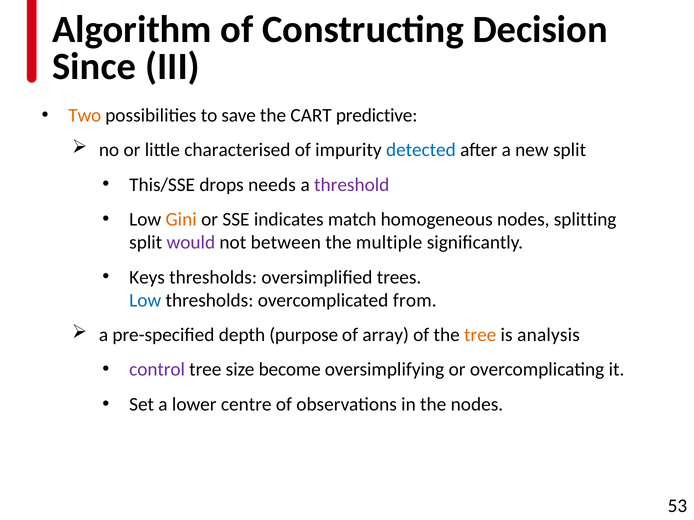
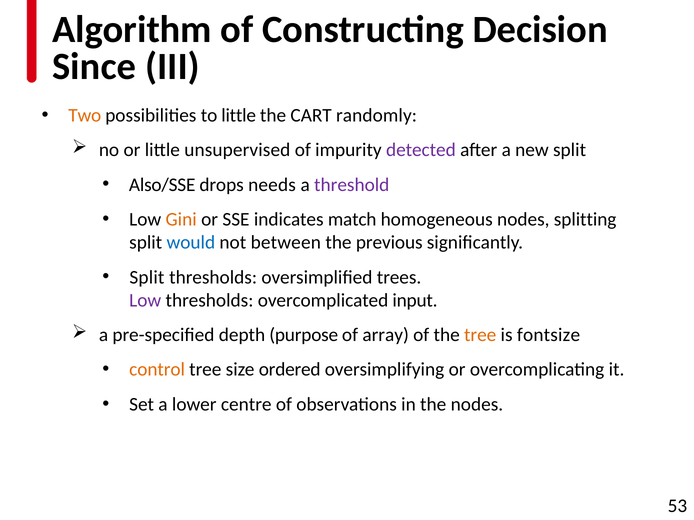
to save: save -> little (239, 115)
predictive: predictive -> randomly (377, 115)
characterised: characterised -> unsupervised (237, 150)
detected colour: blue -> purple (421, 150)
This/SSE: This/SSE -> Also/SSE (162, 185)
would colour: purple -> blue (191, 243)
multiple: multiple -> previous (389, 243)
Keys: Keys -> Split (147, 277)
Low colour: blue -> purple (145, 301)
from: from -> input (415, 301)
analysis: analysis -> fontsize (549, 335)
control colour: purple -> orange (157, 370)
become: become -> ordered (290, 370)
